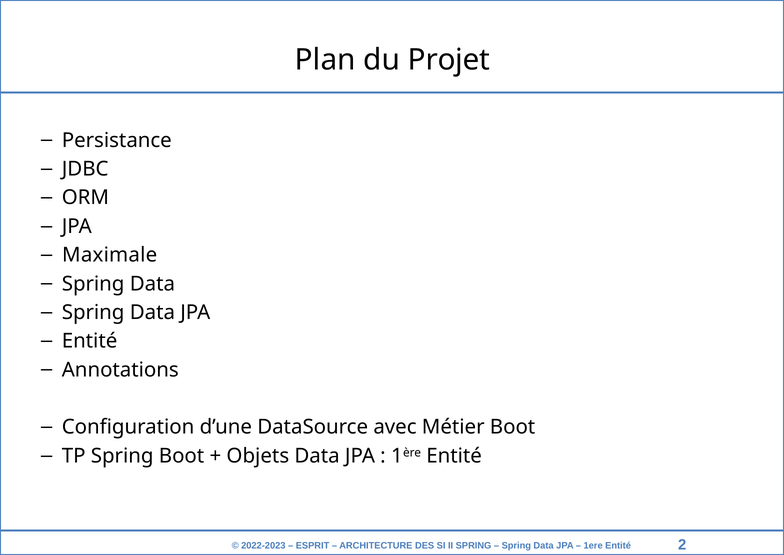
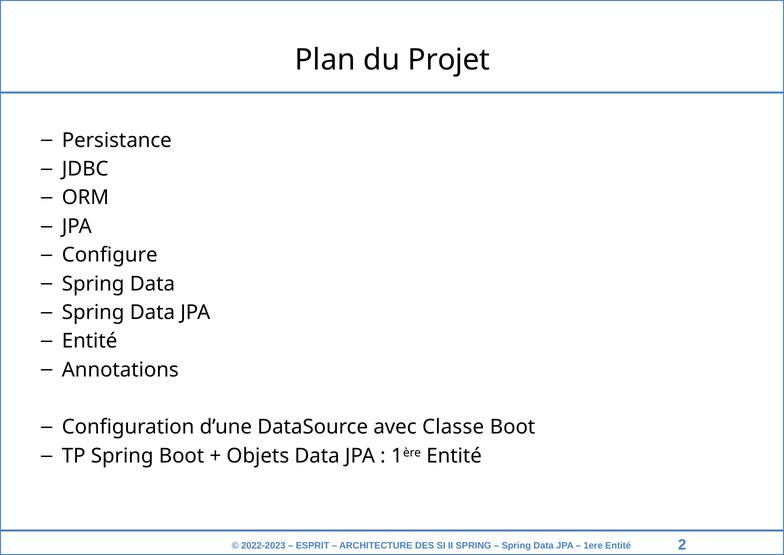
Maximale: Maximale -> Configure (110, 255)
Métier: Métier -> Classe (453, 427)
